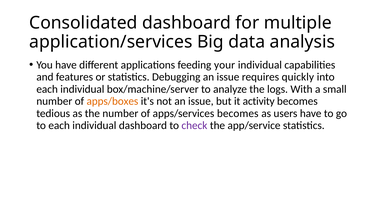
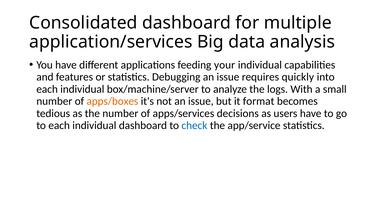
activity: activity -> format (259, 101)
apps/services becomes: becomes -> decisions (238, 113)
check colour: purple -> blue (194, 125)
